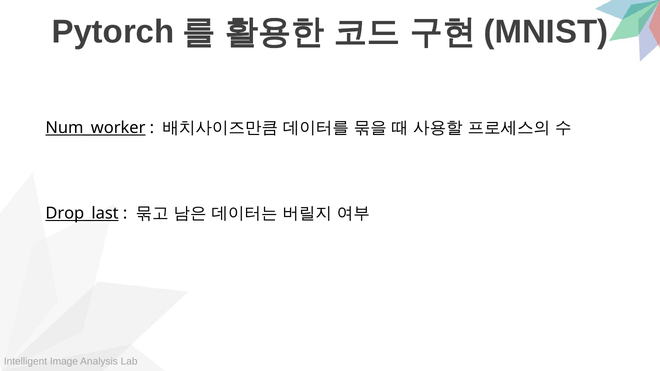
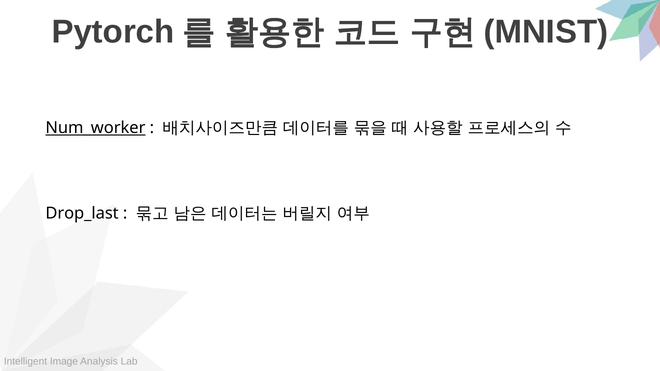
Drop_last underline: present -> none (82, 214)
